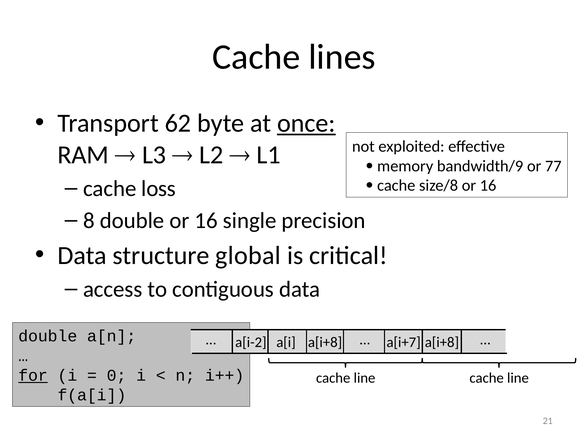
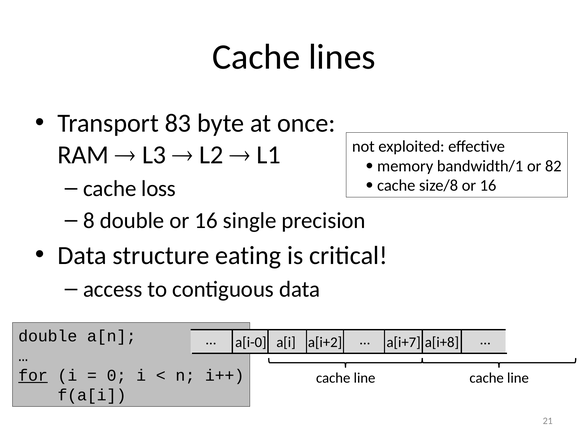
62: 62 -> 83 (178, 123)
once underline: present -> none (306, 123)
bandwidth/9: bandwidth/9 -> bandwidth/1 (480, 166)
77: 77 -> 82 (553, 166)
global: global -> eating (248, 255)
a[i-2: a[i-2 -> a[i-0 (251, 342)
a[i a[i+8: a[i+8 -> a[i+2 (325, 342)
